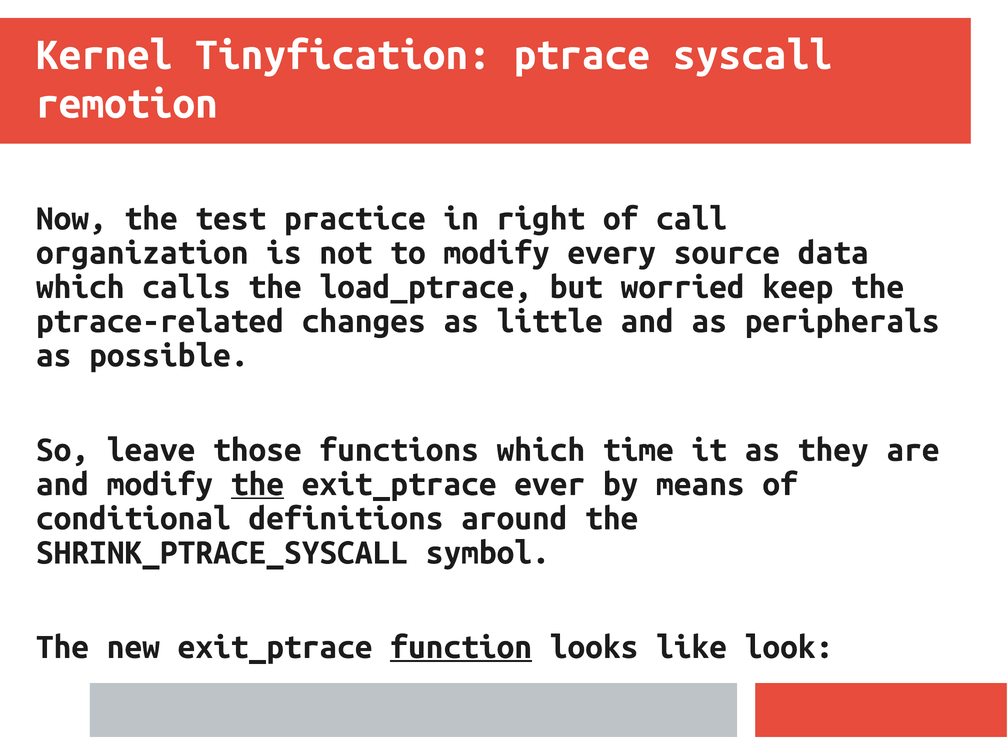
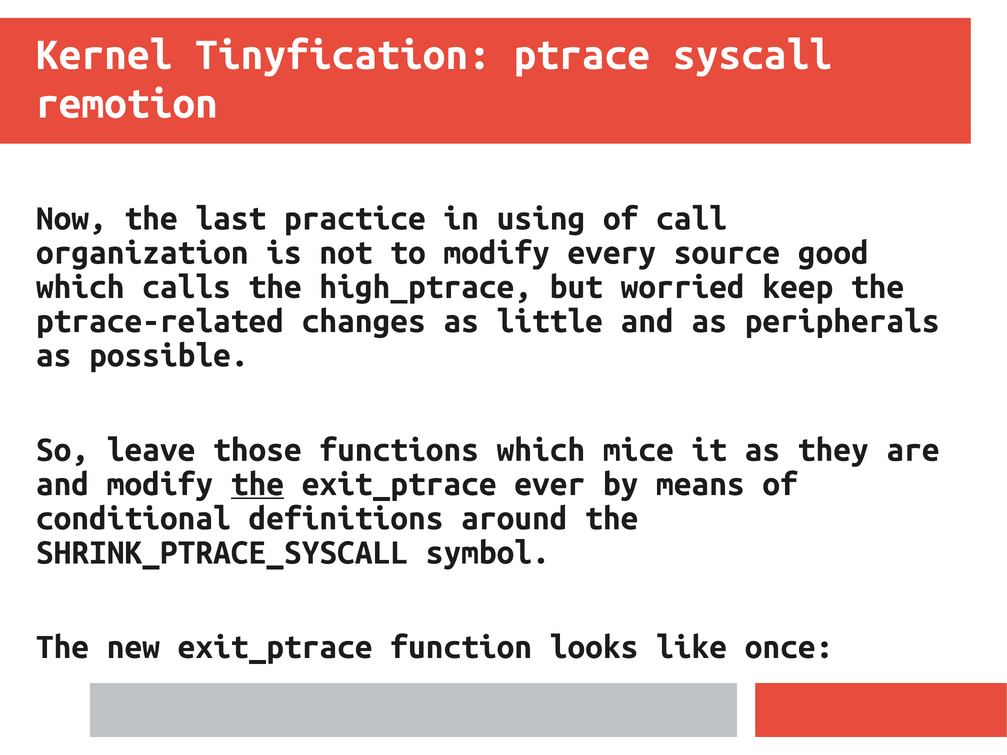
test: test -> last (231, 219)
right: right -> using (541, 219)
data: data -> good (833, 253)
load_ptrace: load_ptrace -> high_ptrace (426, 287)
time: time -> mice (638, 450)
function underline: present -> none (461, 648)
look: look -> once (789, 648)
